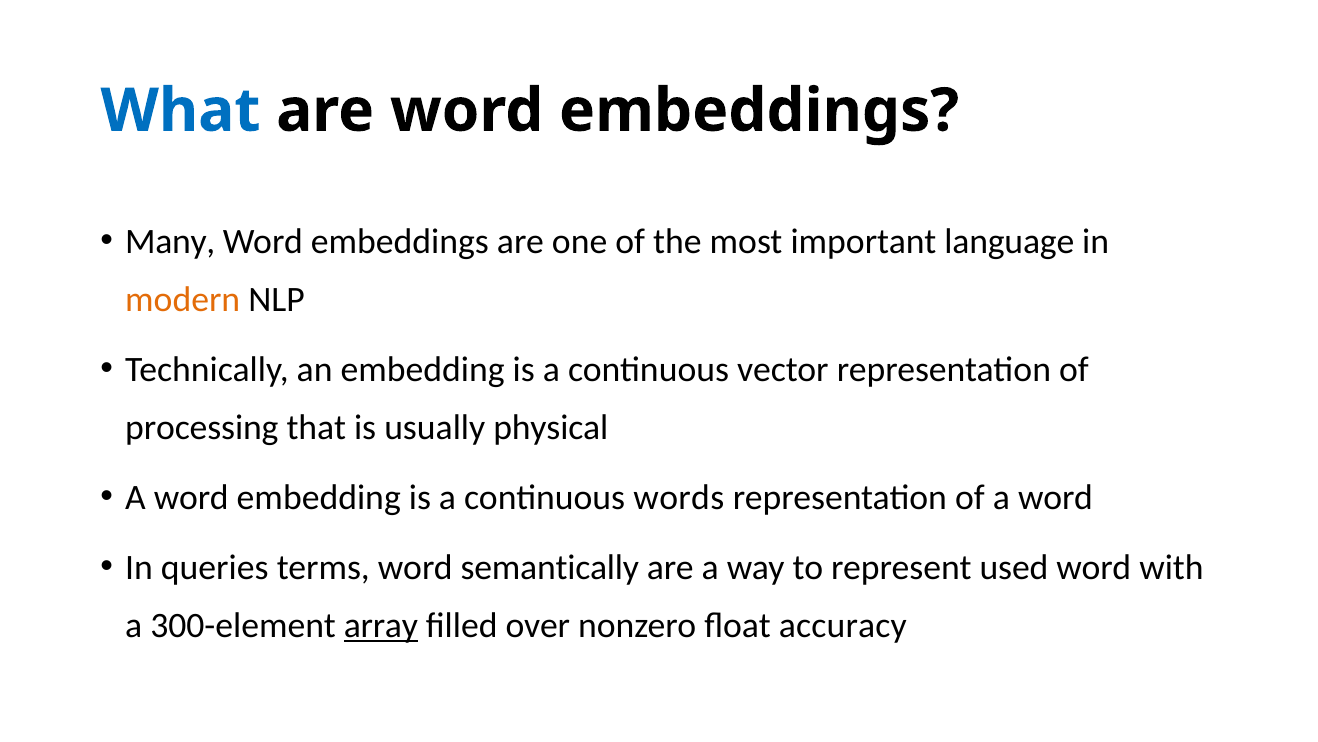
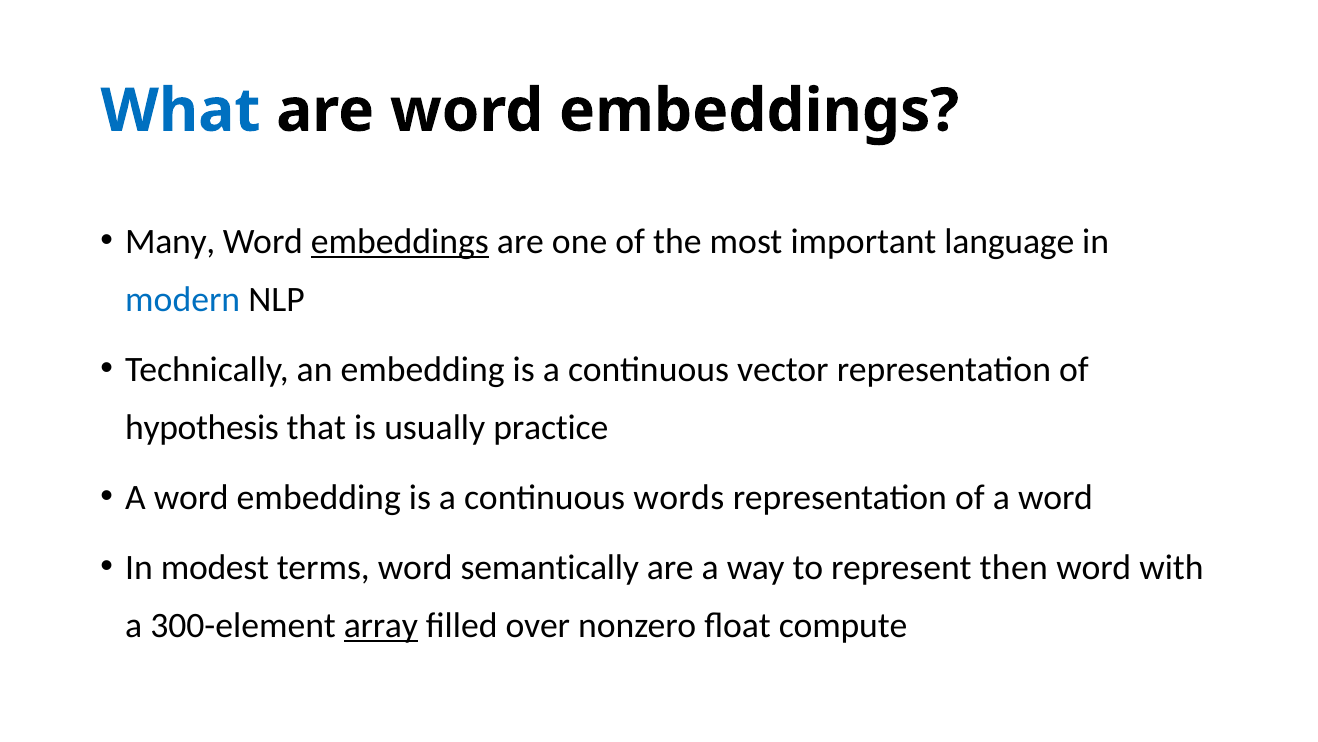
embeddings underline: none -> present (400, 241)
modern colour: orange -> blue (183, 299)
processing: processing -> hypothesis (202, 427)
physical: physical -> practice (551, 427)
queries: queries -> modest (215, 567)
used: used -> then (1014, 567)
accuracy: accuracy -> compute (843, 625)
